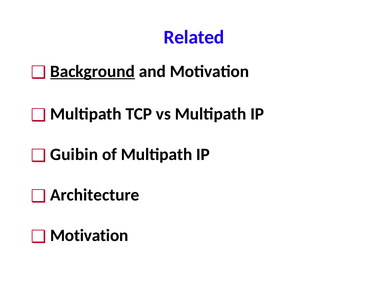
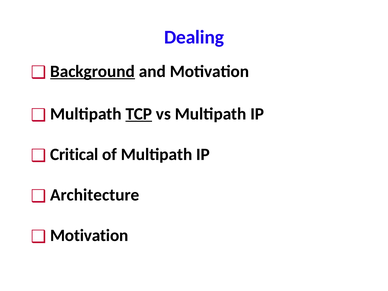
Related: Related -> Dealing (194, 37)
TCP underline: none -> present (139, 114)
Guibin: Guibin -> Critical (74, 154)
